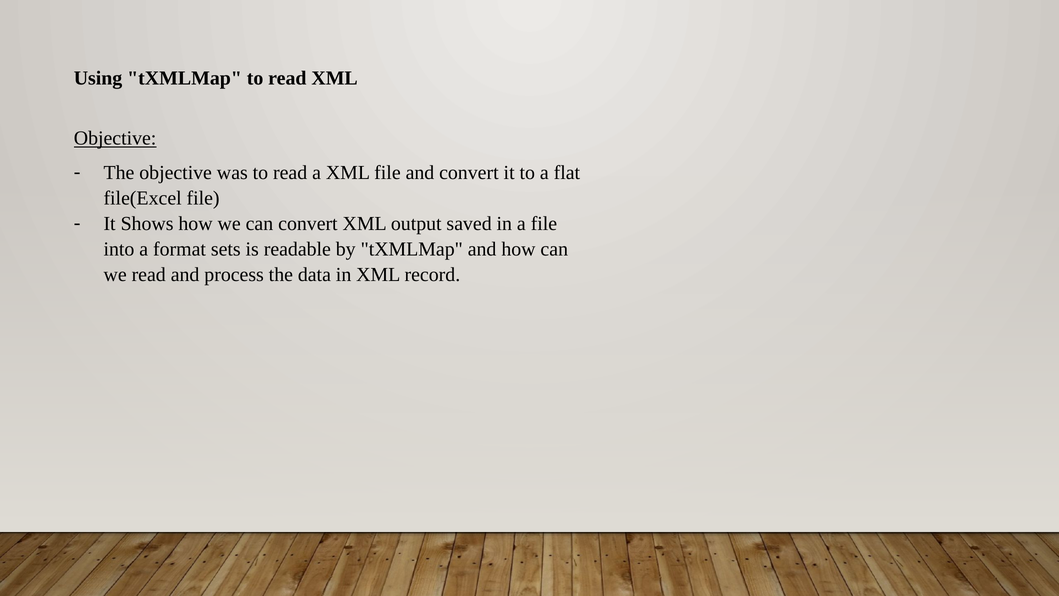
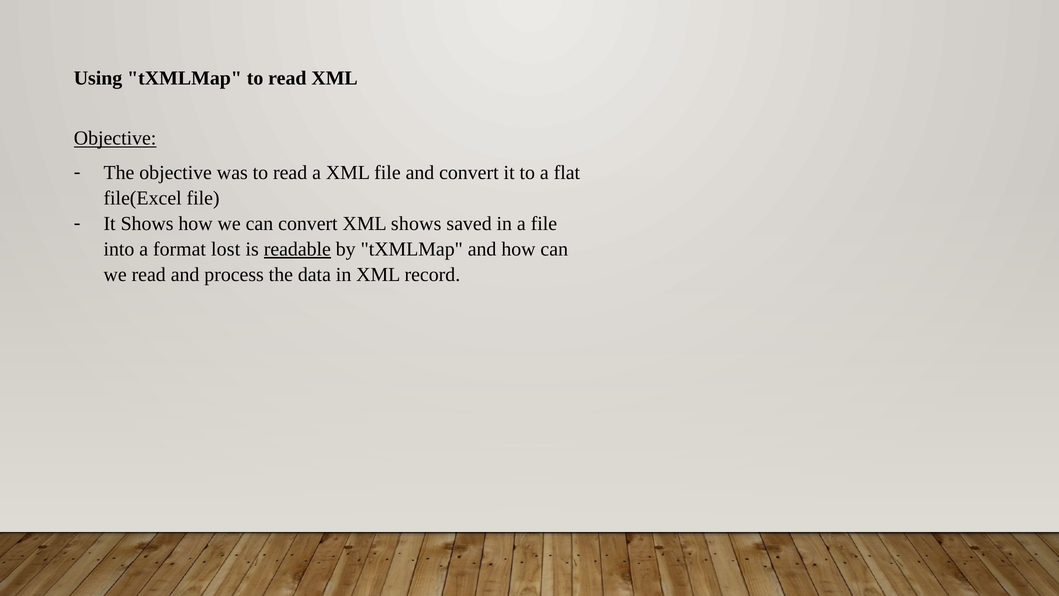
XML output: output -> shows (416, 224)
sets: sets -> lost (226, 249)
readable underline: none -> present (297, 249)
